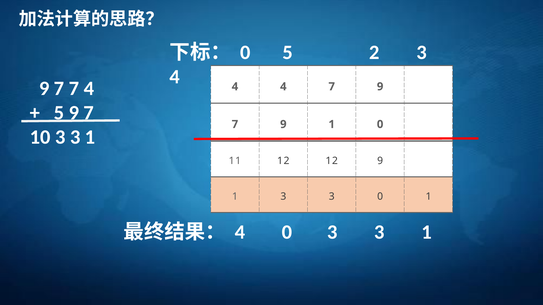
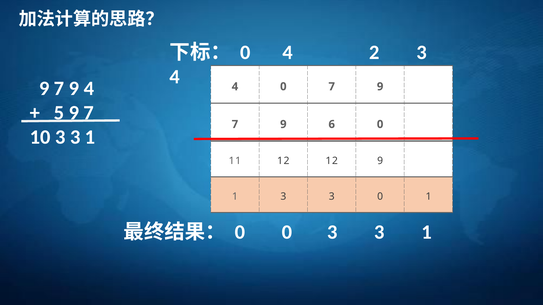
0 5: 5 -> 4 (288, 52)
7: 7 -> 9 (74, 89)
4 4: 4 -> 0 (283, 87)
7 9 1: 1 -> 6 (332, 124)
4: 4 -> 0 (240, 232)
